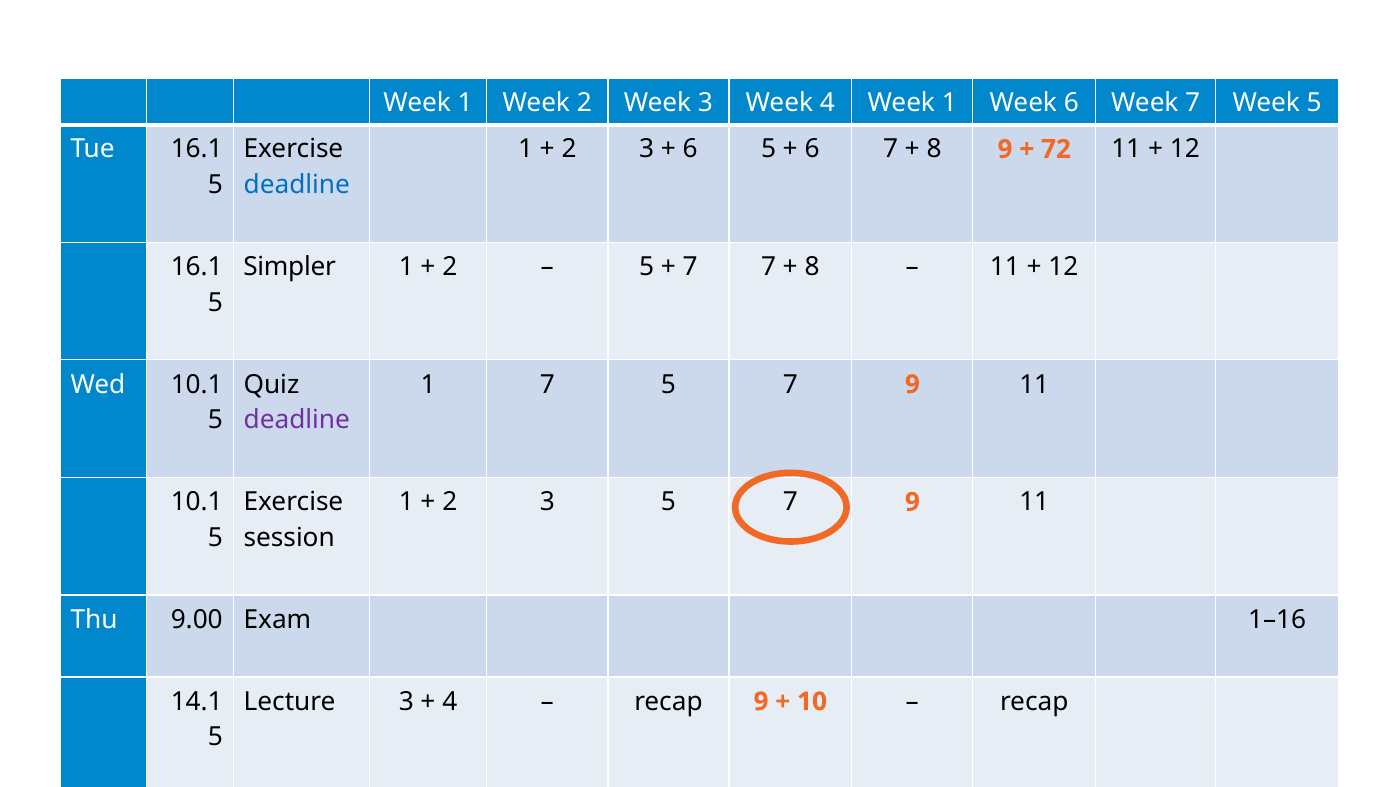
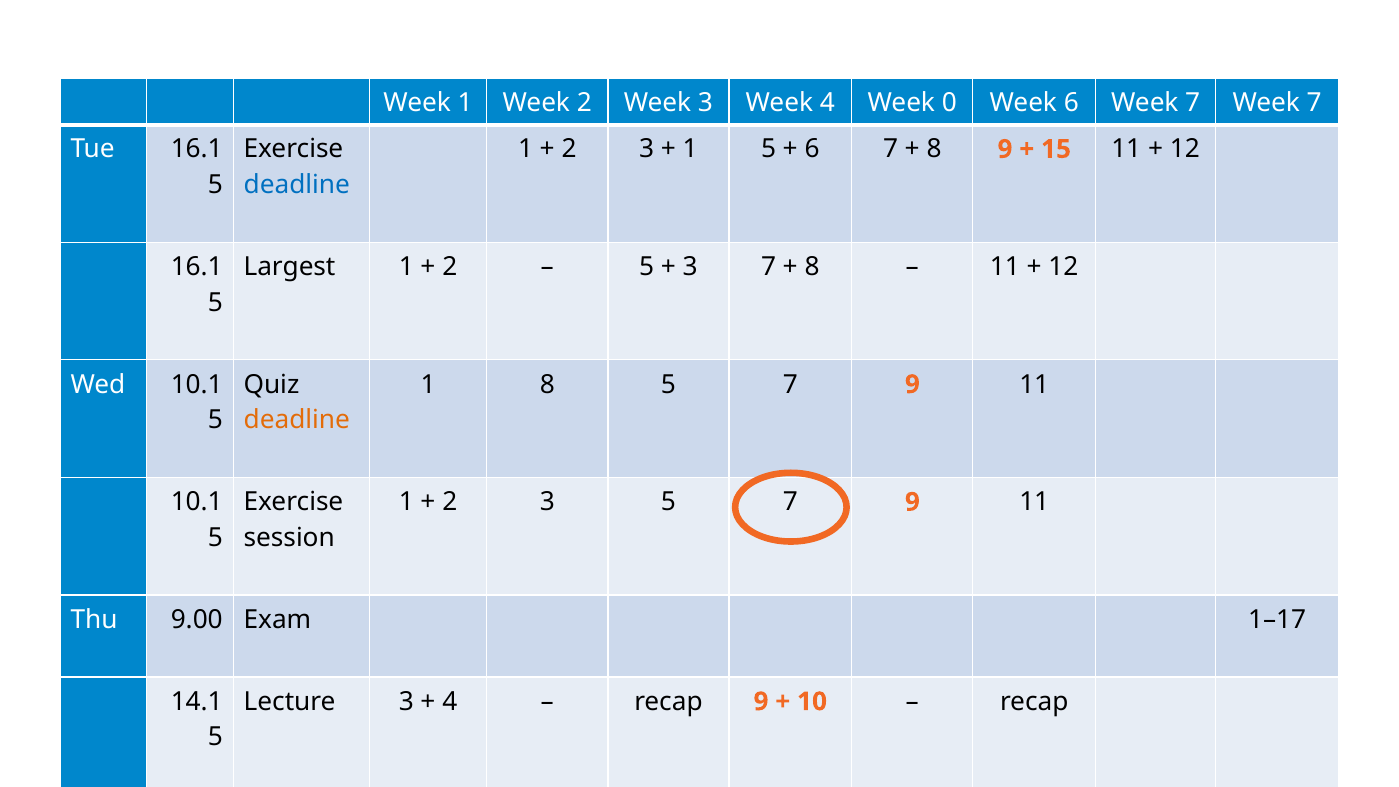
4 Week 1: 1 -> 0 (949, 103)
7 Week 5: 5 -> 7 (1314, 103)
6: 6 -> 1 (690, 149)
72: 72 -> 15 (1056, 149)
Simpler: Simpler -> Largest (290, 267)
7: 7 -> 3 (690, 267)
1 7: 7 -> 8 (547, 384)
deadline colour: purple -> orange (297, 420)
1–16: 1–16 -> 1–17 (1277, 620)
